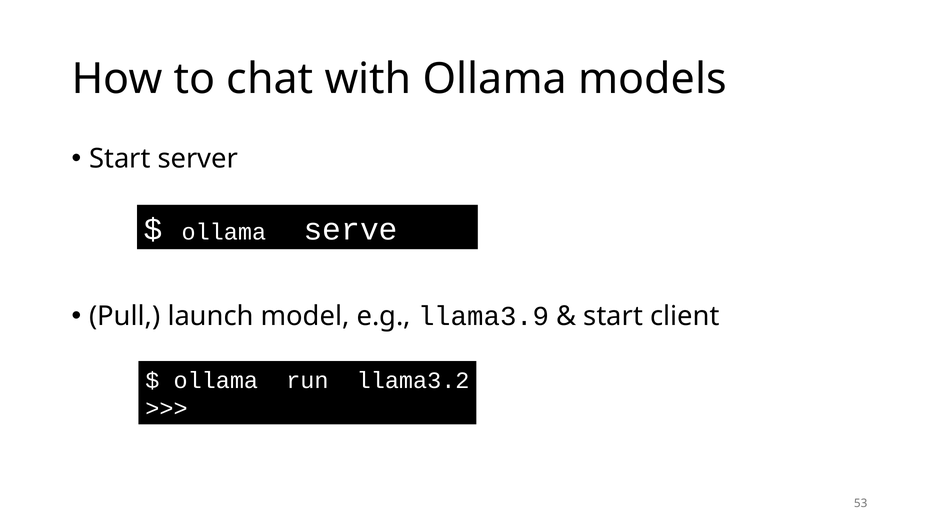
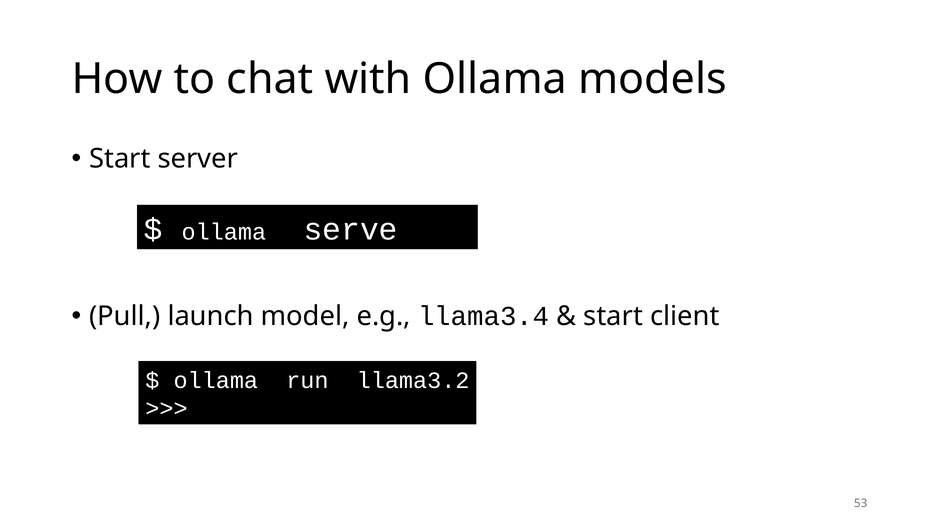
llama3.9: llama3.9 -> llama3.4 (484, 316)
